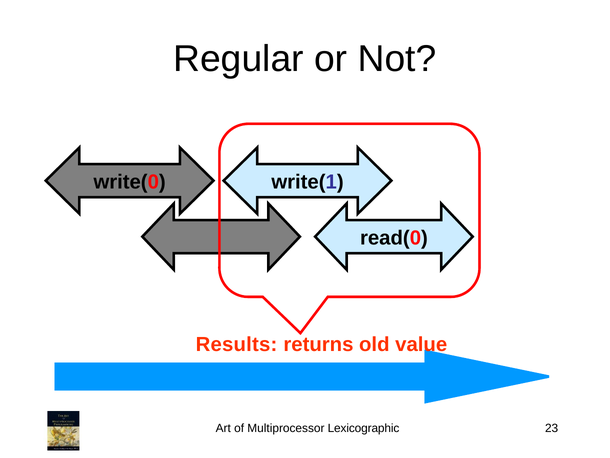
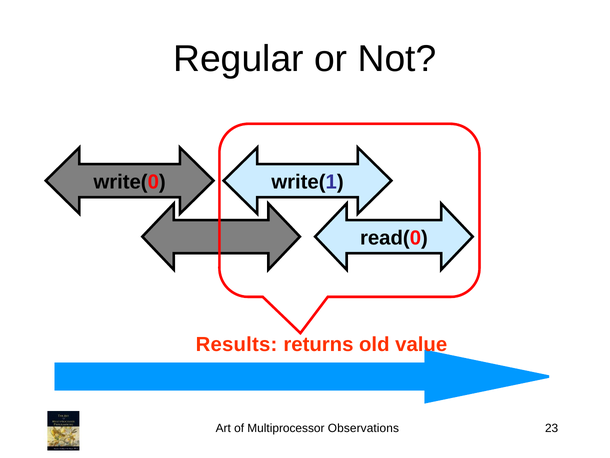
Lexicographic: Lexicographic -> Observations (363, 428)
